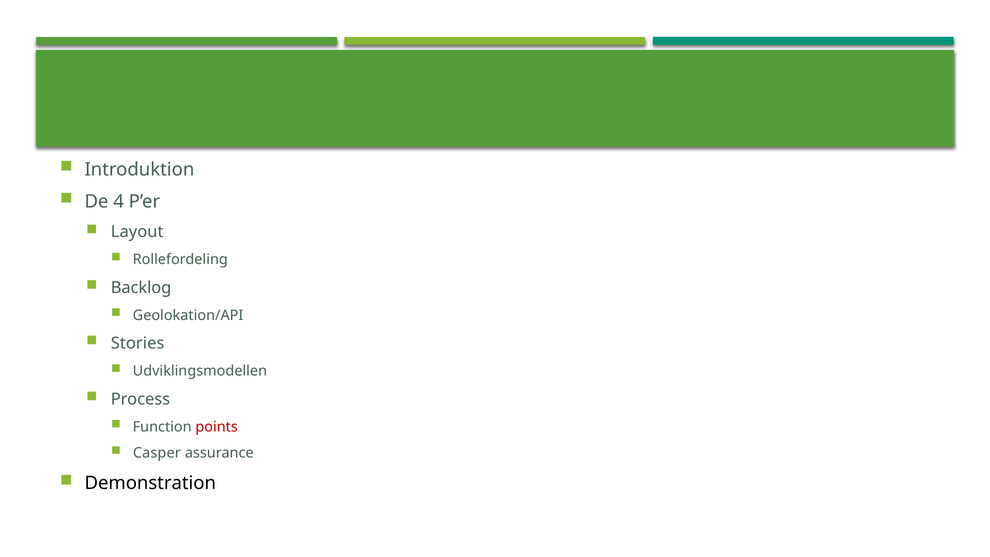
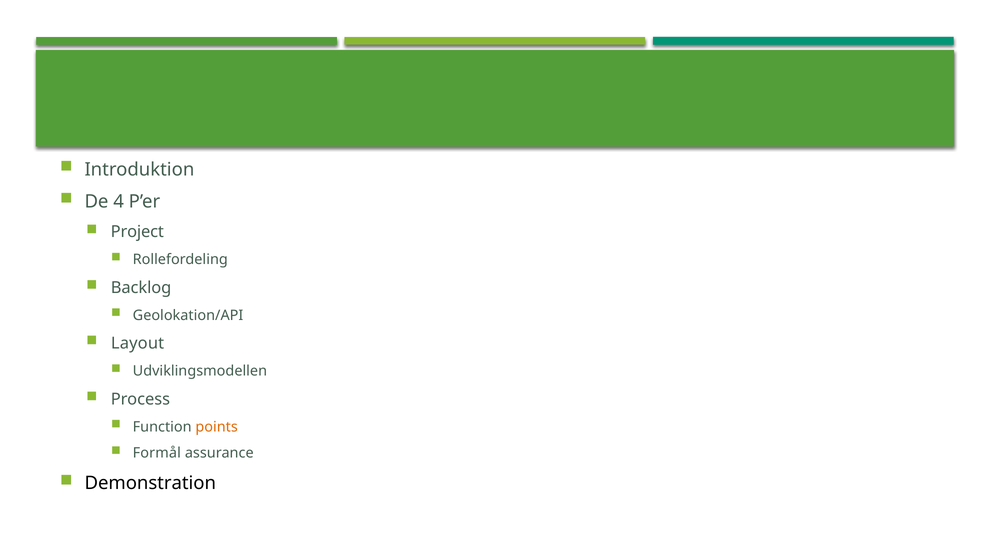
Layout: Layout -> Project (137, 232)
Stories: Stories -> Layout (138, 343)
points colour: red -> orange (217, 427)
Casper: Casper -> Formål (157, 453)
